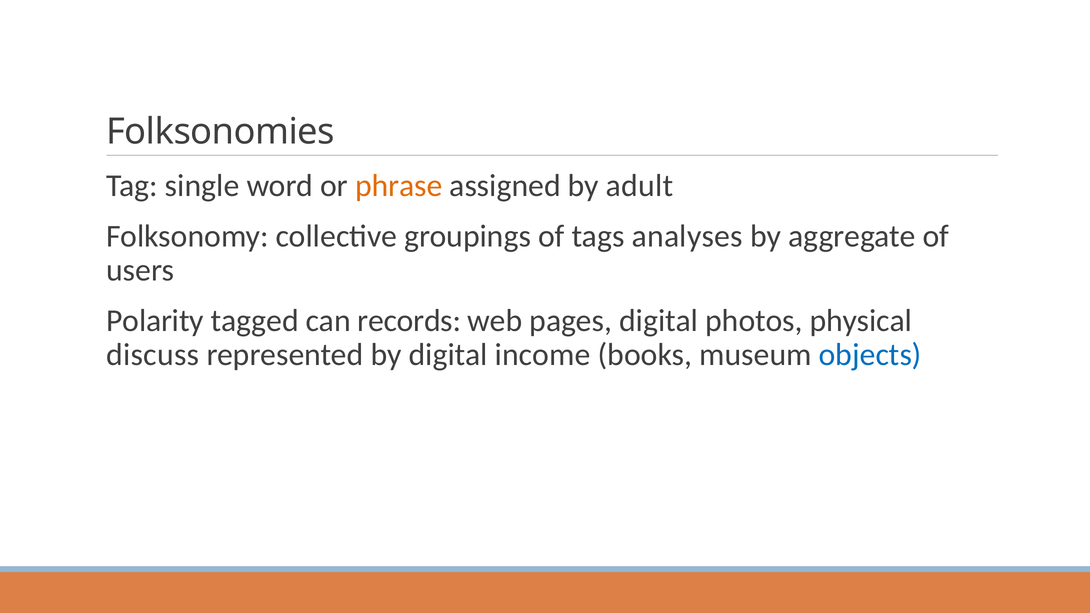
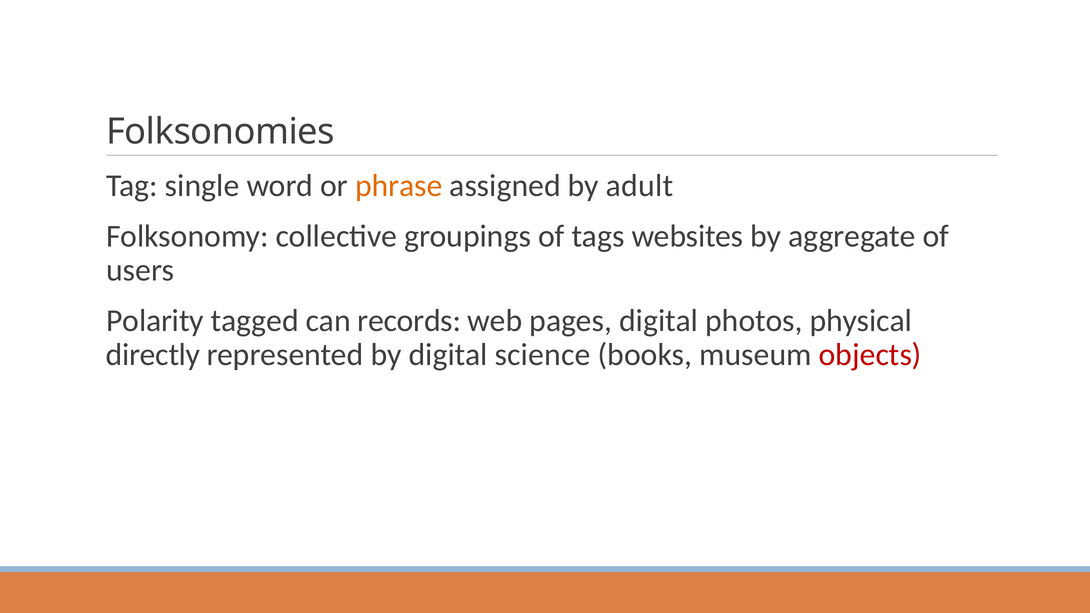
analyses: analyses -> websites (687, 236)
discuss: discuss -> directly (153, 355)
income: income -> science (543, 355)
objects colour: blue -> red (870, 355)
